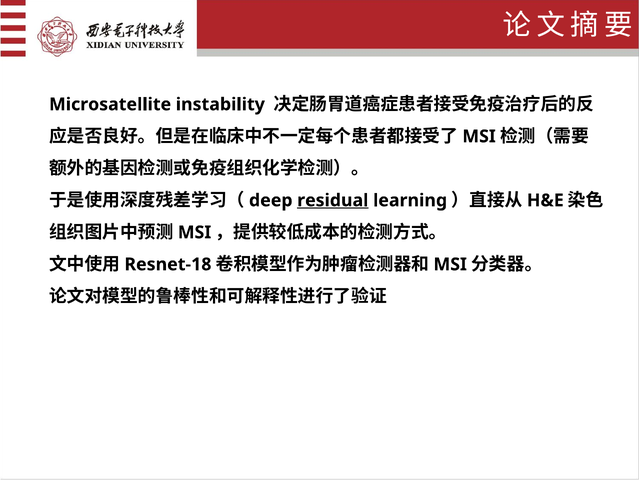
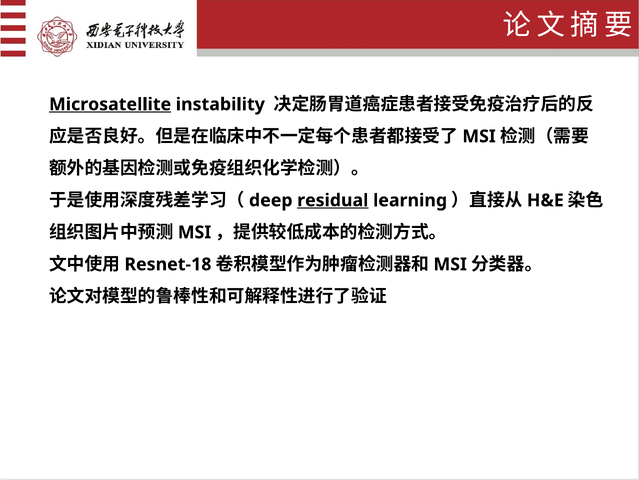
Microsatellite underline: none -> present (110, 104)
